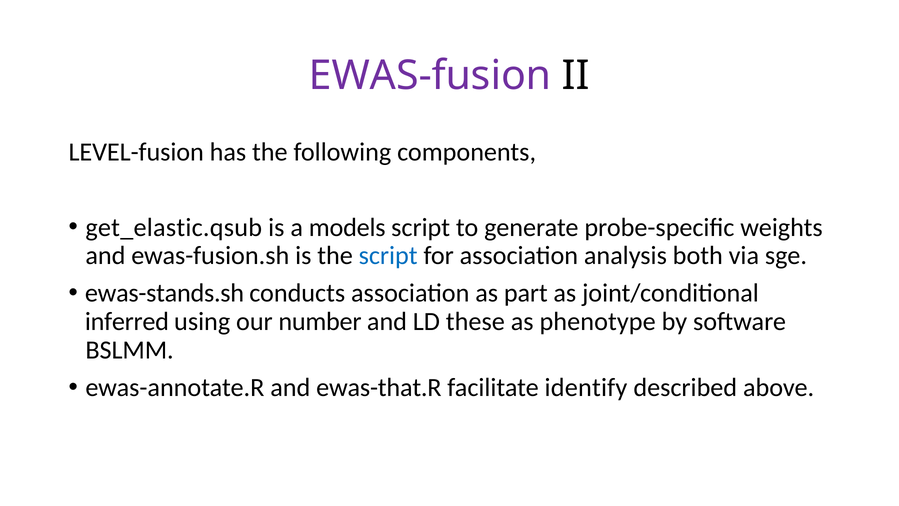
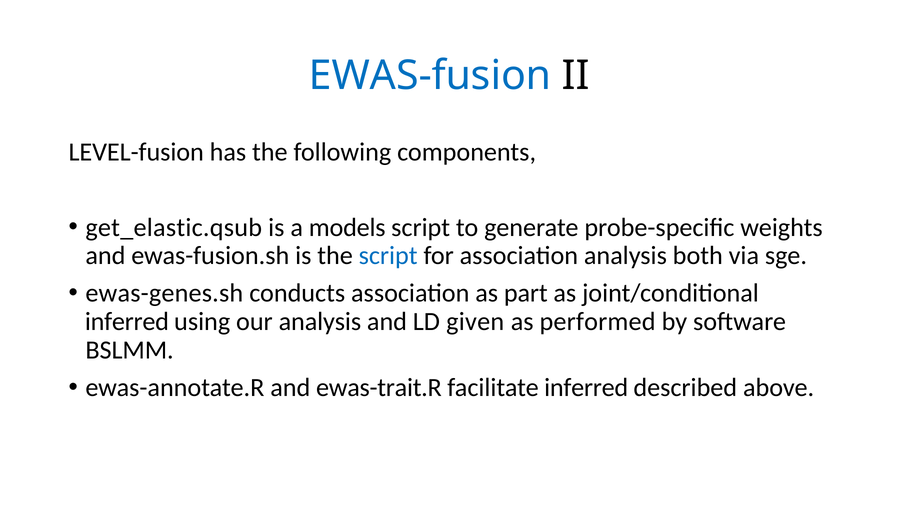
EWAS-fusion colour: purple -> blue (430, 76)
ewas-stands.sh: ewas-stands.sh -> ewas-genes.sh (164, 293)
our number: number -> analysis (320, 321)
these: these -> given (475, 321)
phenotype: phenotype -> performed (598, 321)
ewas-that.R: ewas-that.R -> ewas-trait.R (379, 387)
facilitate identify: identify -> inferred (586, 387)
